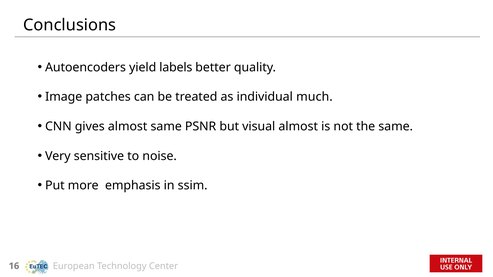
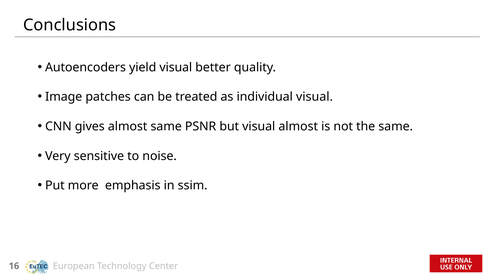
yield labels: labels -> visual (176, 67)
individual much: much -> visual (314, 97)
